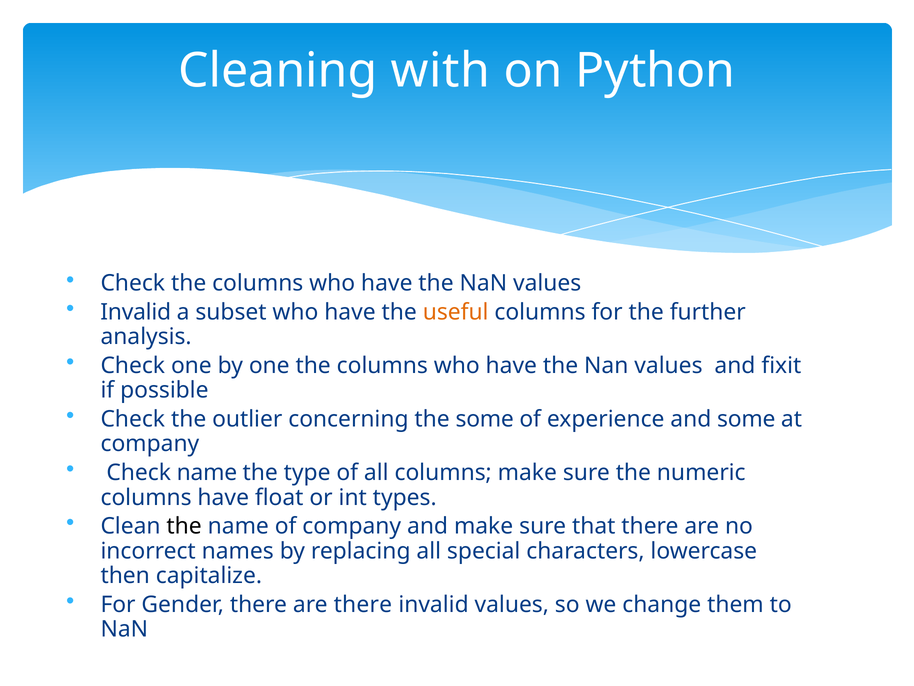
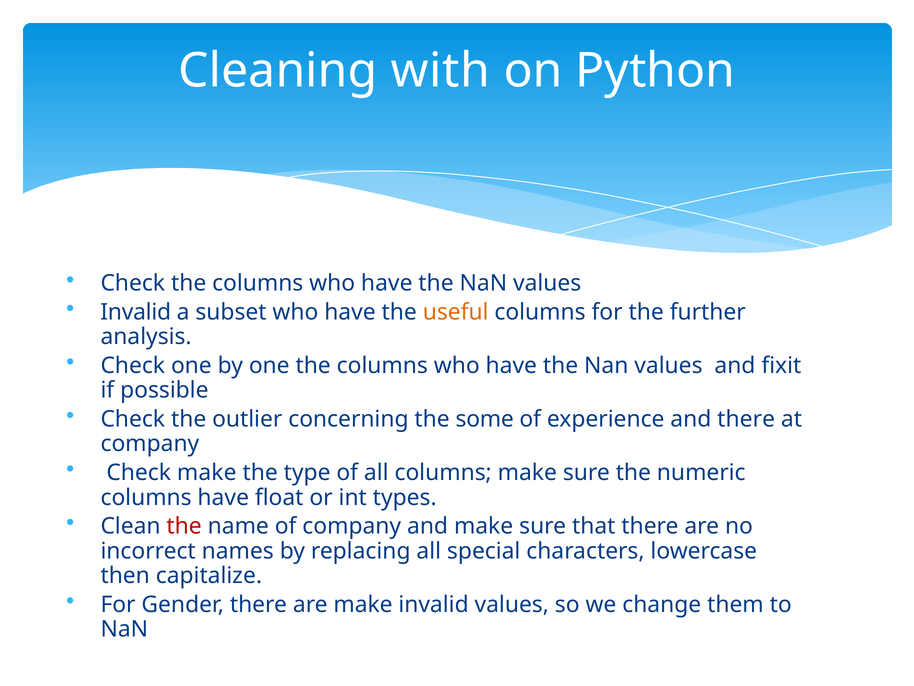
and some: some -> there (746, 419)
Check name: name -> make (207, 472)
the colour: black -> red (184, 526)
are there: there -> make (363, 604)
